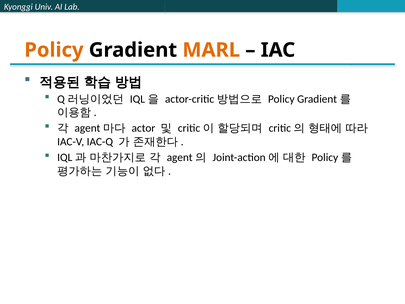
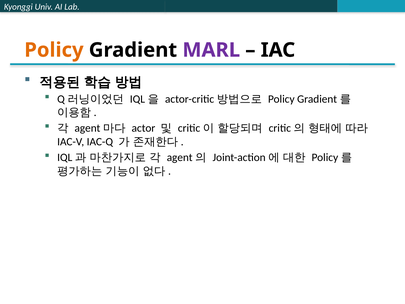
MARL colour: orange -> purple (211, 50)
